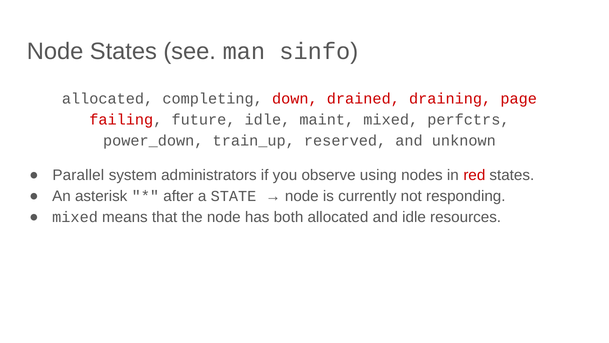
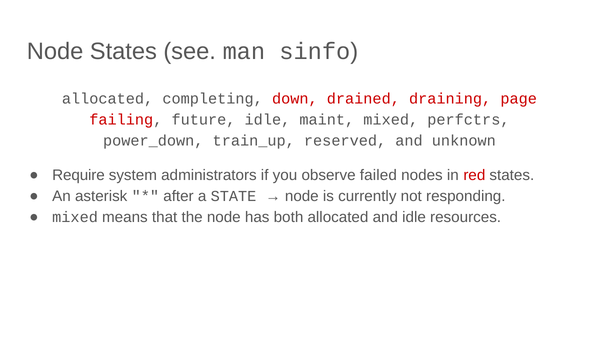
Parallel: Parallel -> Require (78, 175)
using: using -> failed (378, 175)
